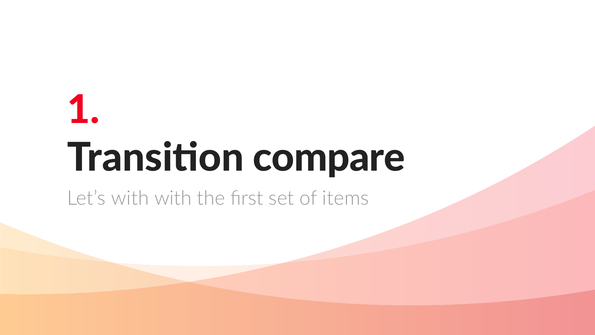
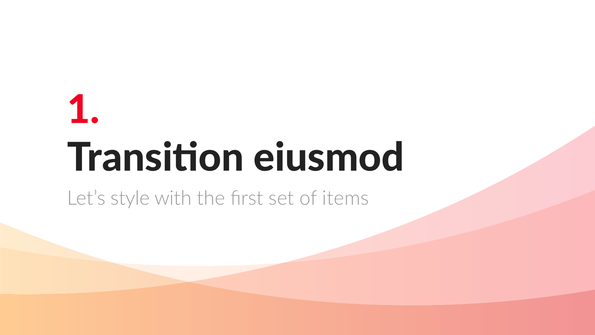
compare: compare -> eiusmod (329, 157)
Let’s with: with -> style (130, 198)
